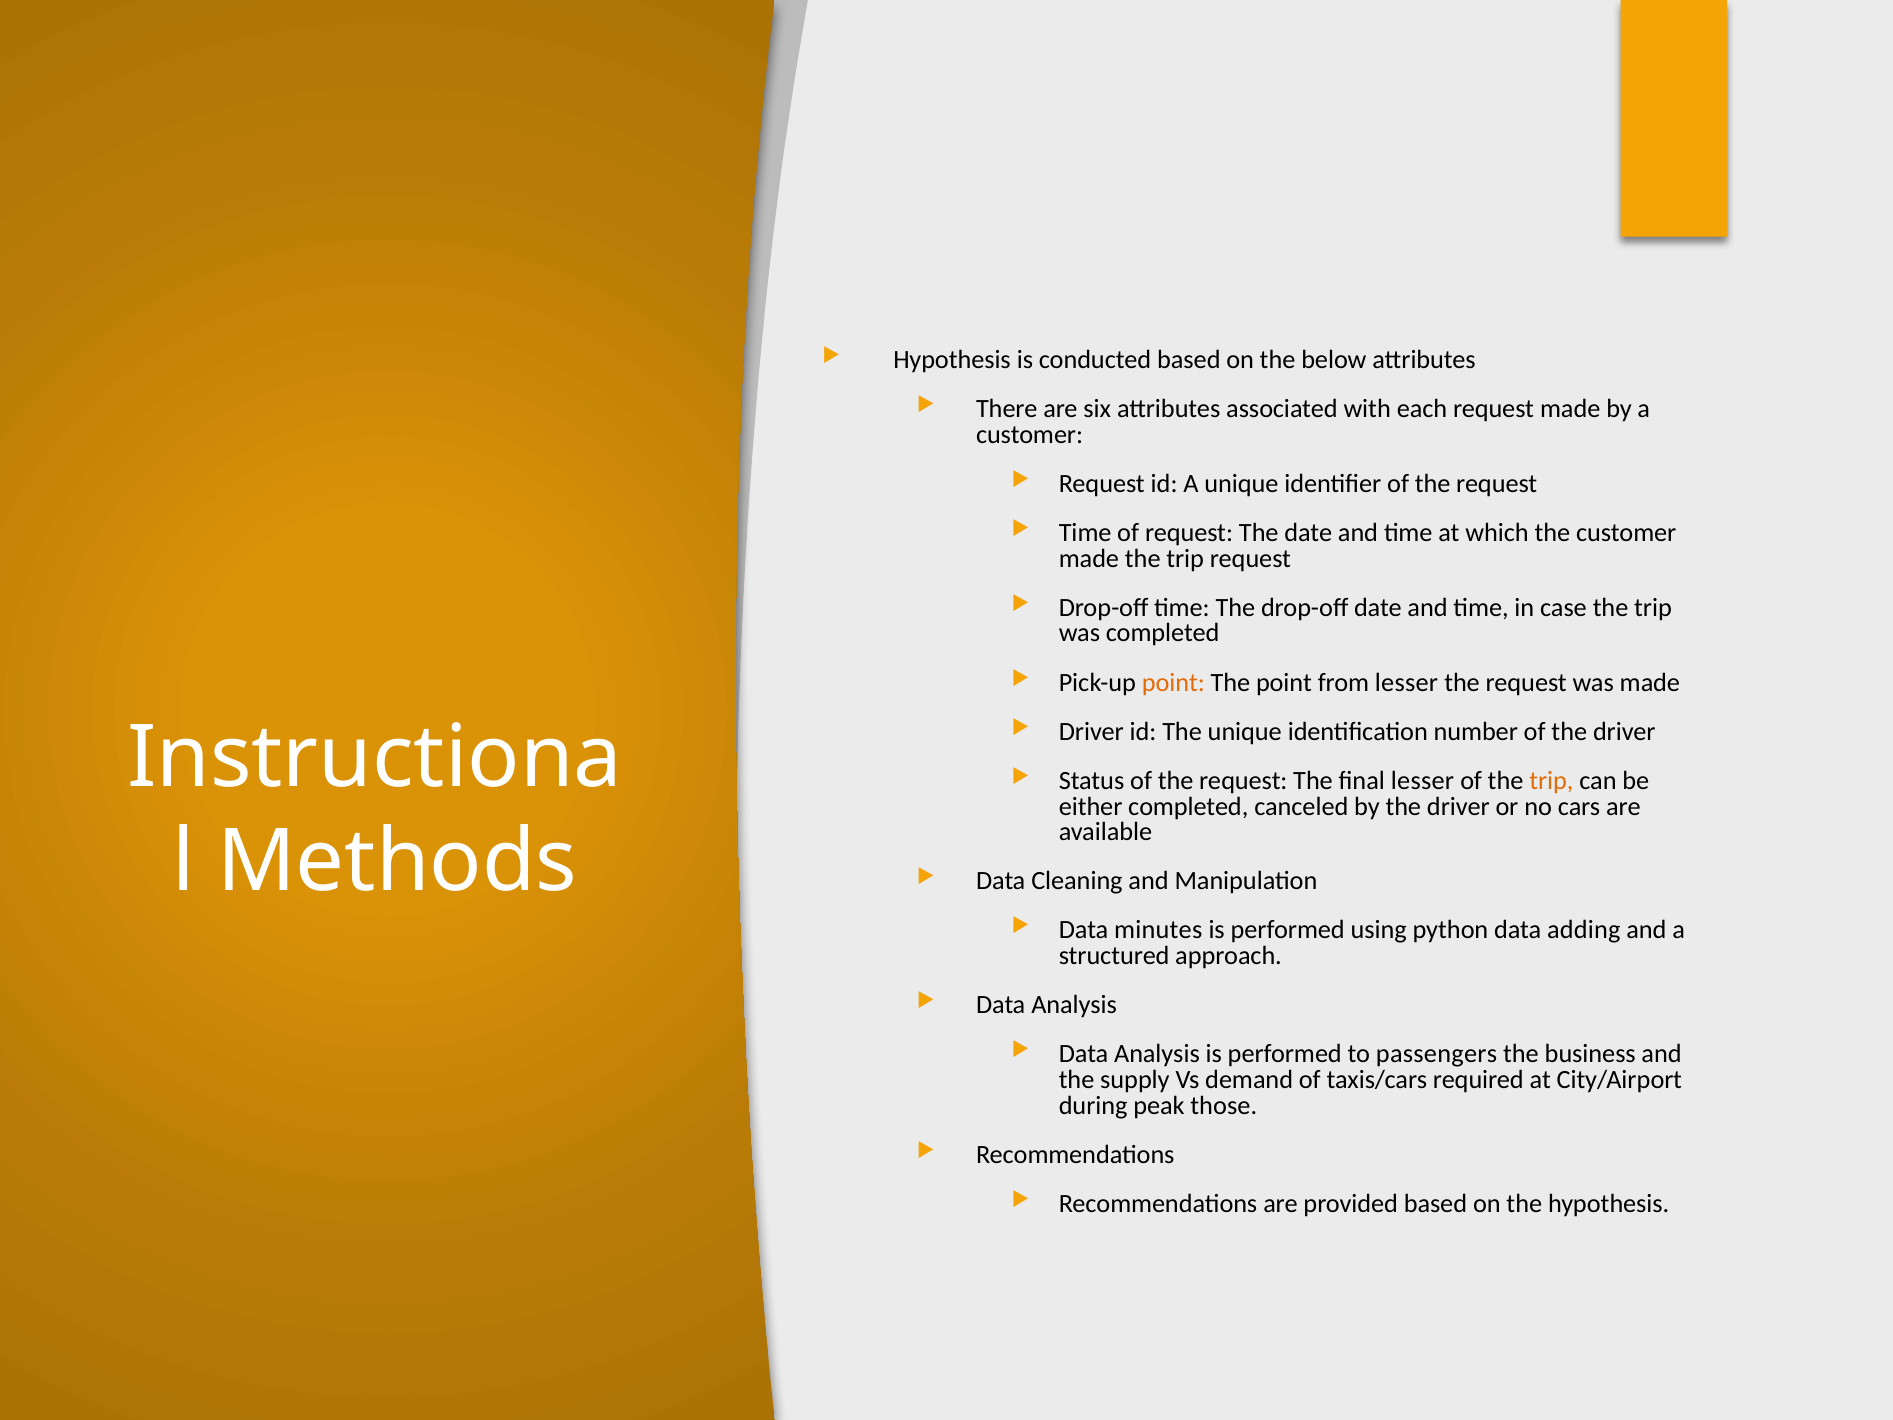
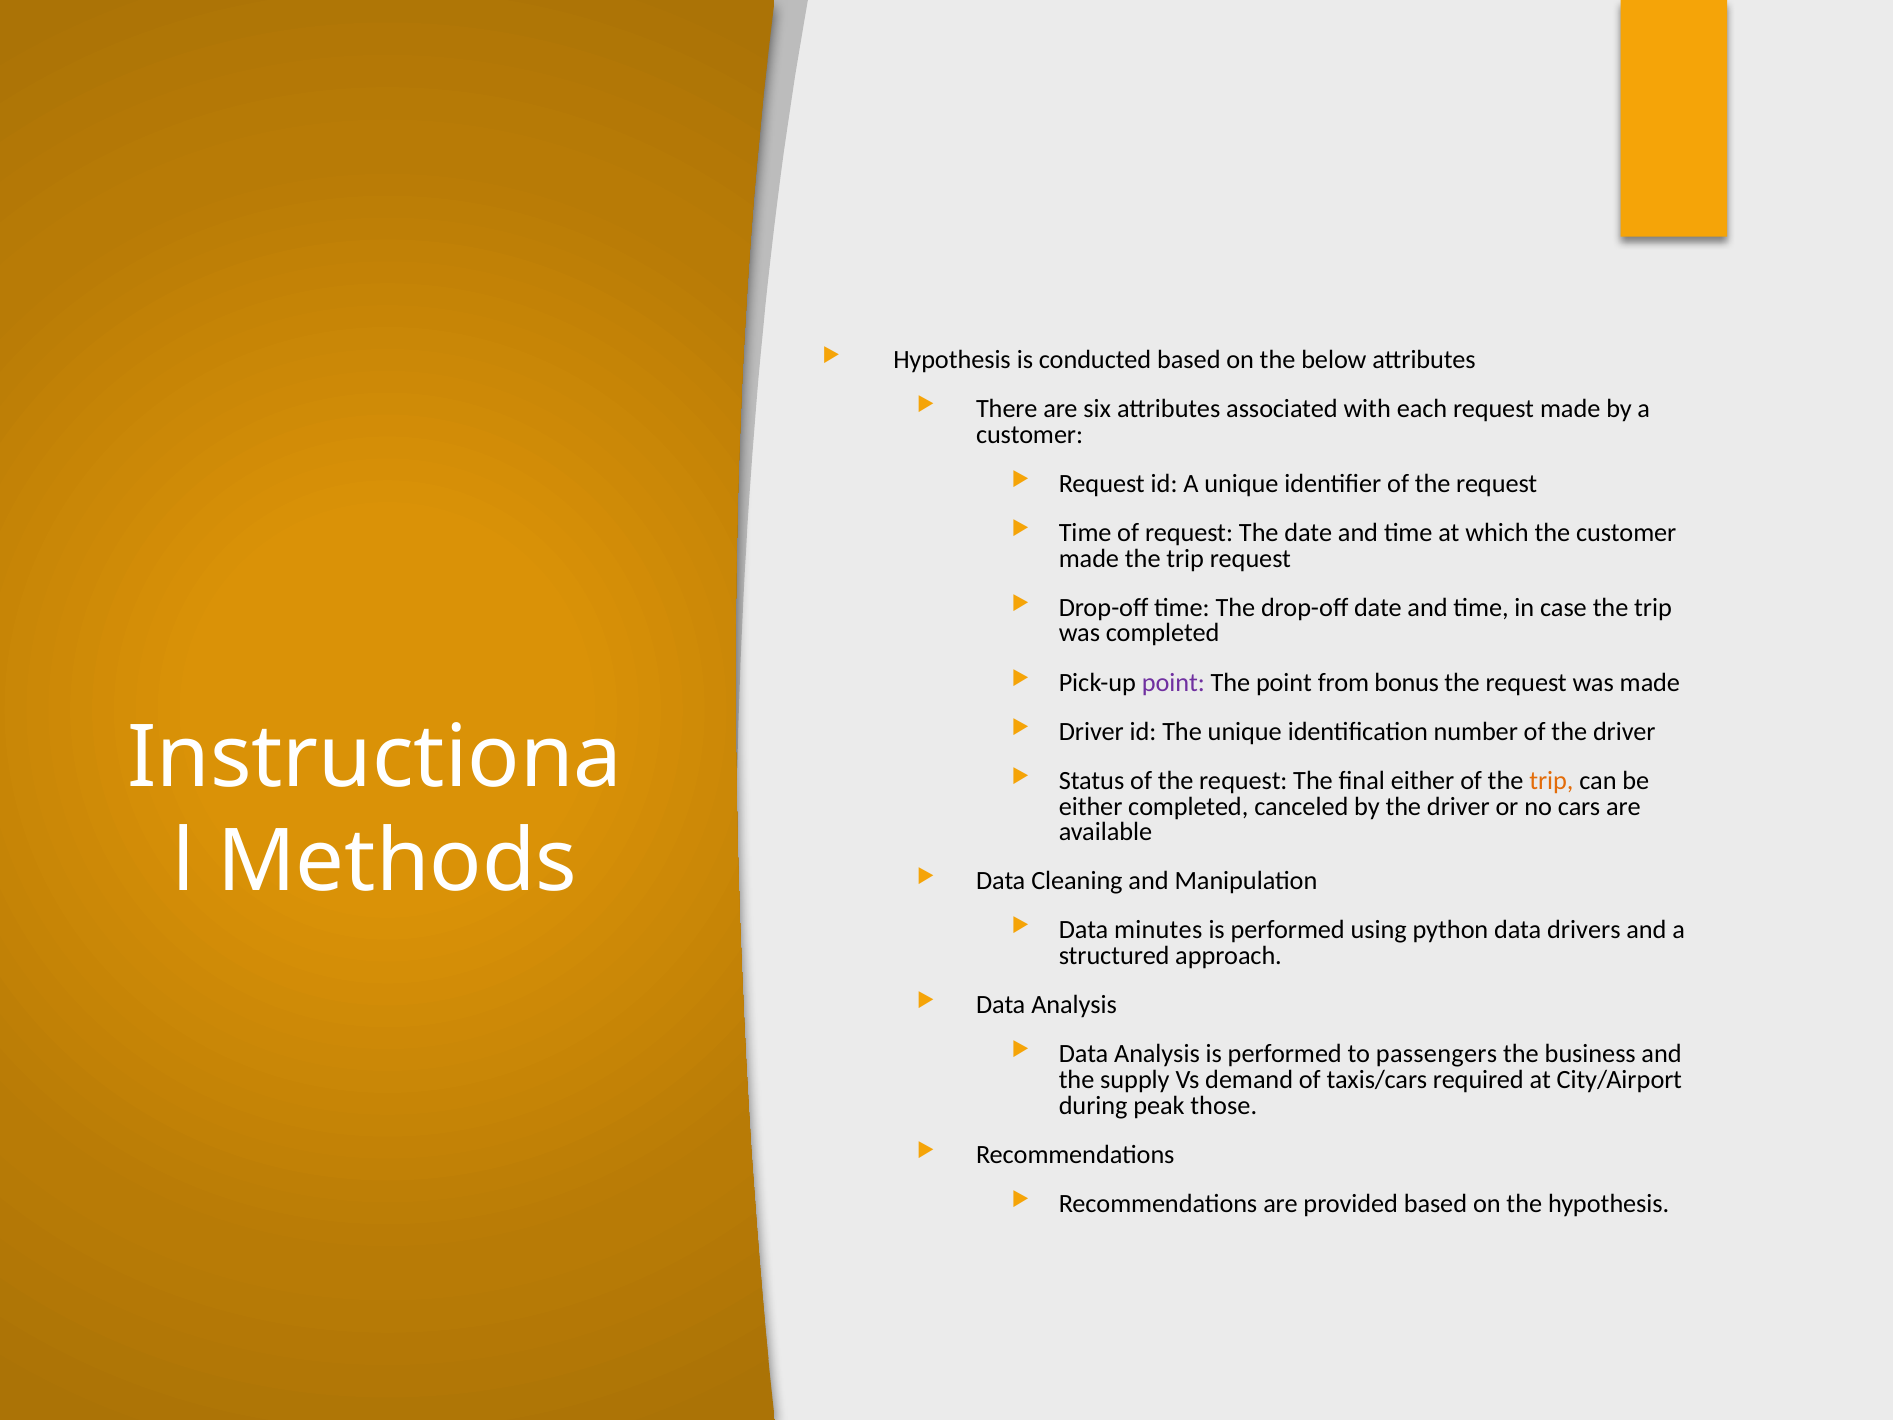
point colour: orange -> purple (1173, 682)
from lesser: lesser -> bonus (1407, 682)
final lesser: lesser -> either (1423, 781)
adding: adding -> drivers (1584, 930)
